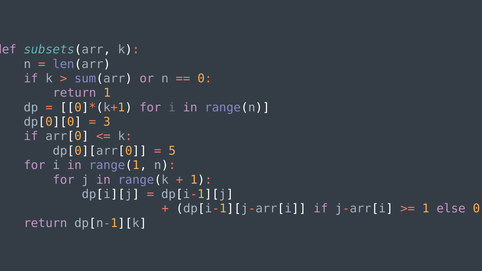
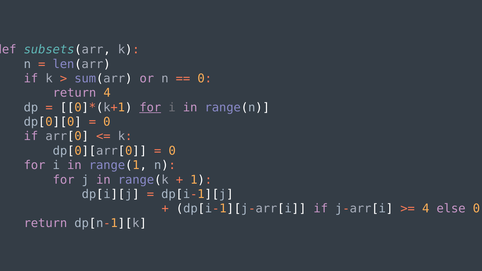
return 1: 1 -> 4 (107, 93)
for underline: none -> present (150, 107)
3: 3 -> 0 (107, 122)
5: 5 -> 0 (172, 151)
1: 1 -> 4 (426, 209)
